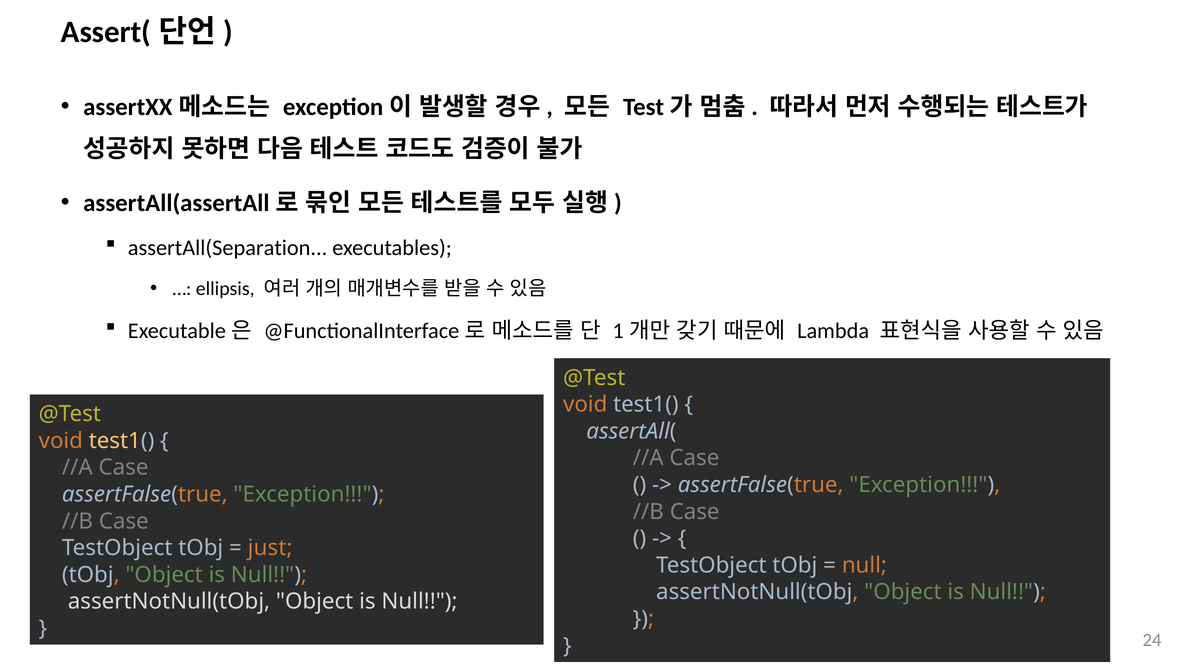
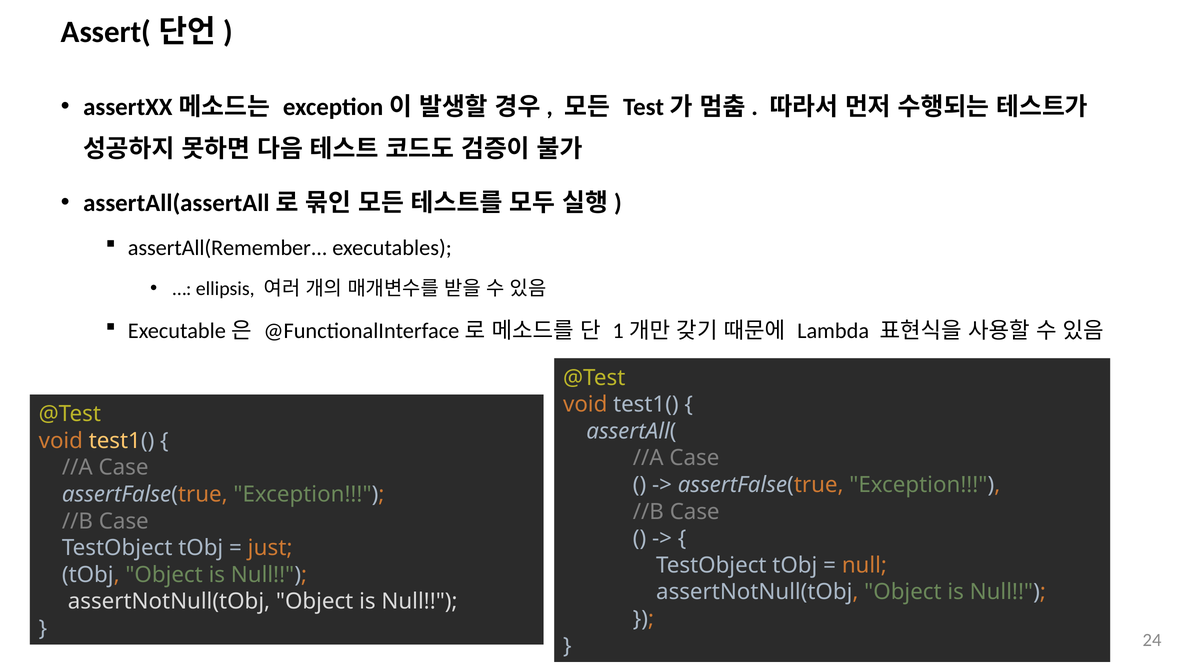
assertAll(Separation: assertAll(Separation -> assertAll(Remember (228, 248)
